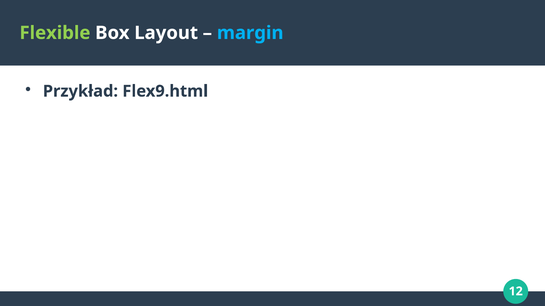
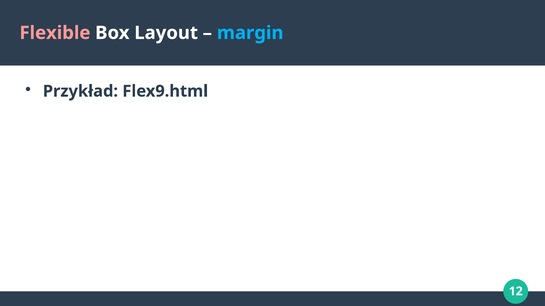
Flexible colour: light green -> pink (55, 33)
